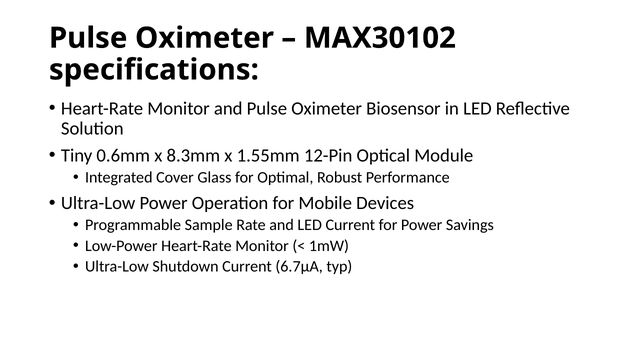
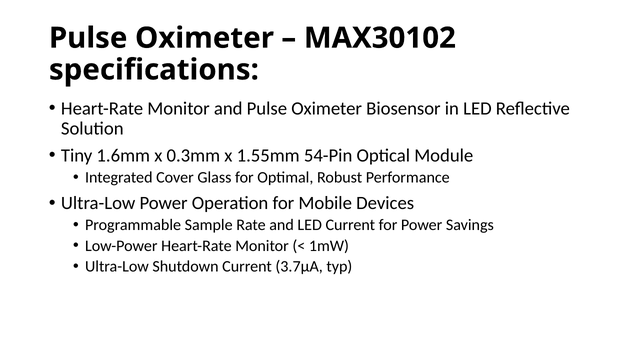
0.6mm: 0.6mm -> 1.6mm (123, 156)
8.3mm: 8.3mm -> 0.3mm (193, 156)
12-Pin: 12-Pin -> 54-Pin (328, 156)
6.7µA: 6.7µA -> 3.7µA (299, 267)
